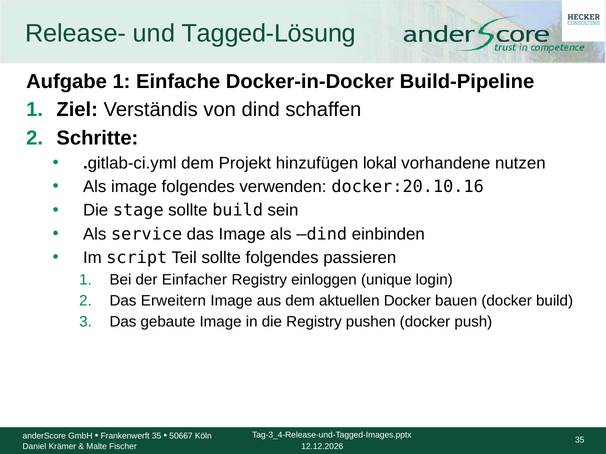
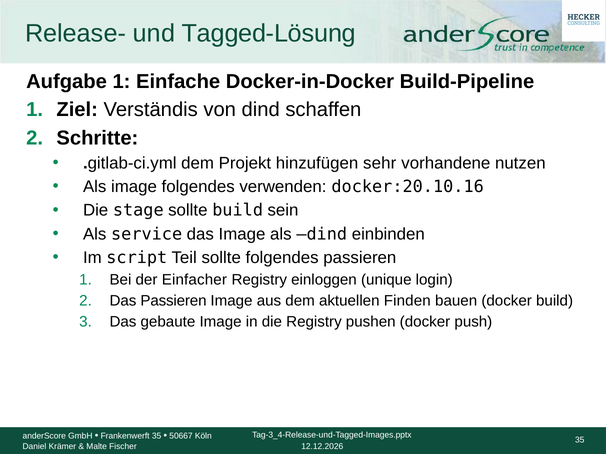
lokal: lokal -> sehr (380, 164)
Das Erweitern: Erweitern -> Passieren (174, 301)
aktuellen Docker: Docker -> Finden (407, 301)
